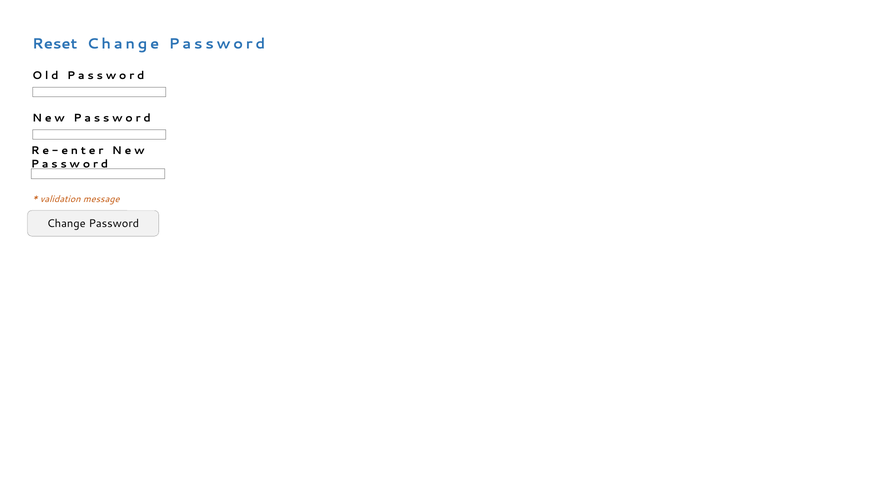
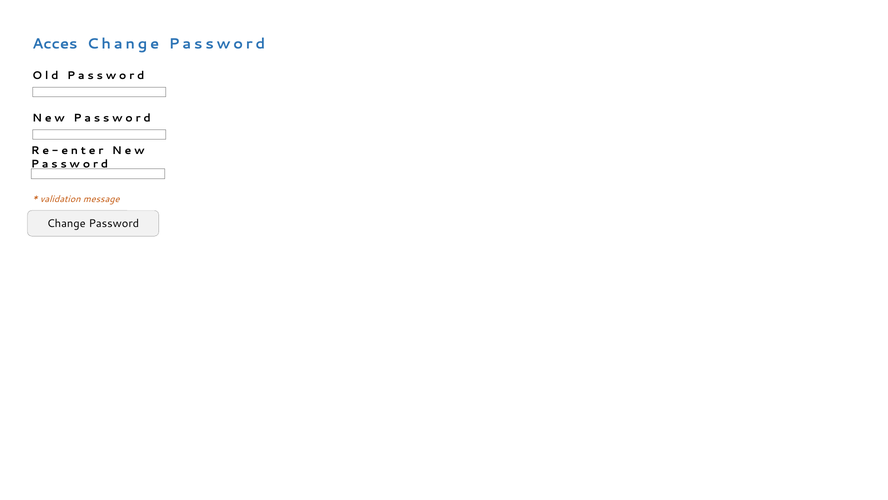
Reset: Reset -> Acces (55, 44)
